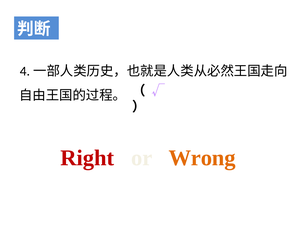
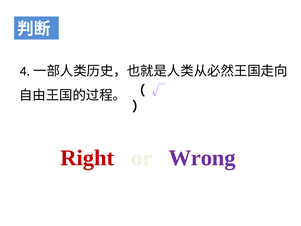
Wrong colour: orange -> purple (202, 158)
